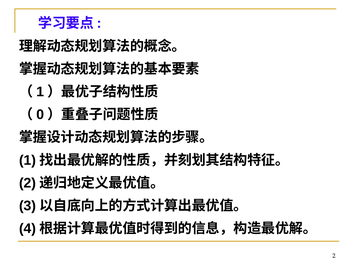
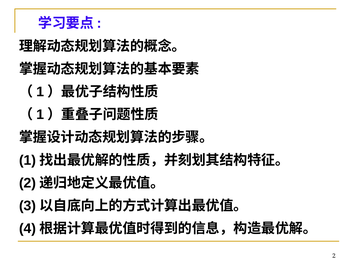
0: 0 -> 1 (40, 114)
